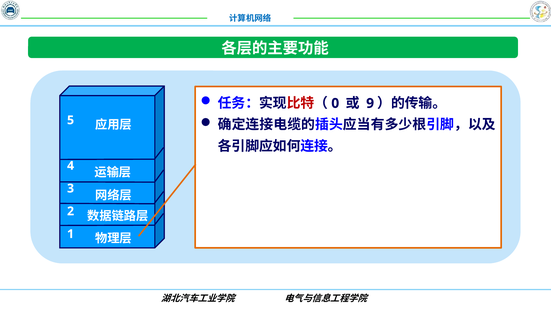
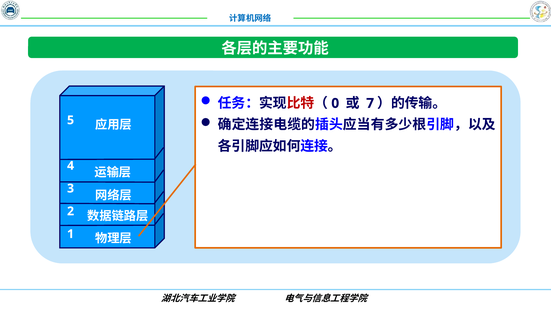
9: 9 -> 7 (370, 103)
